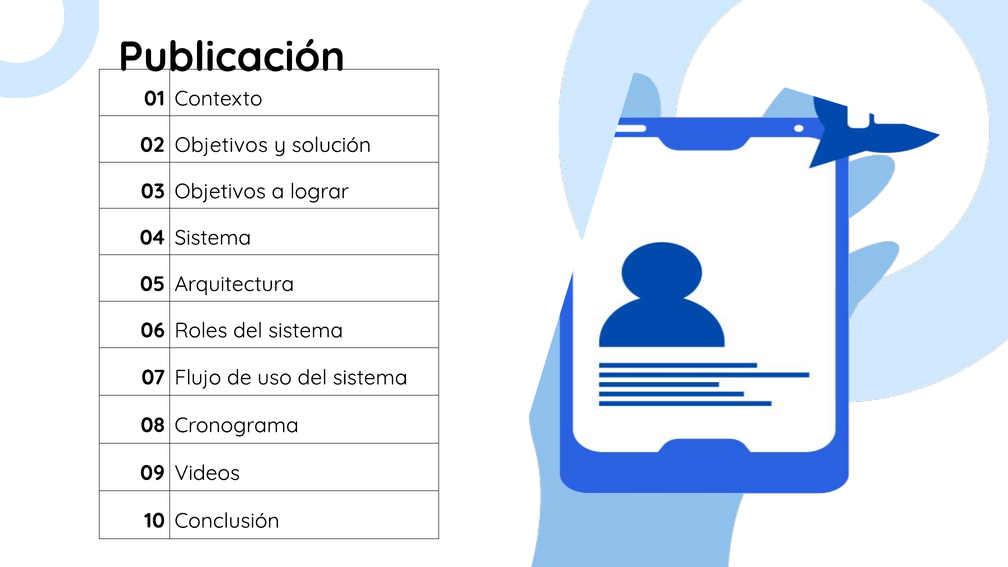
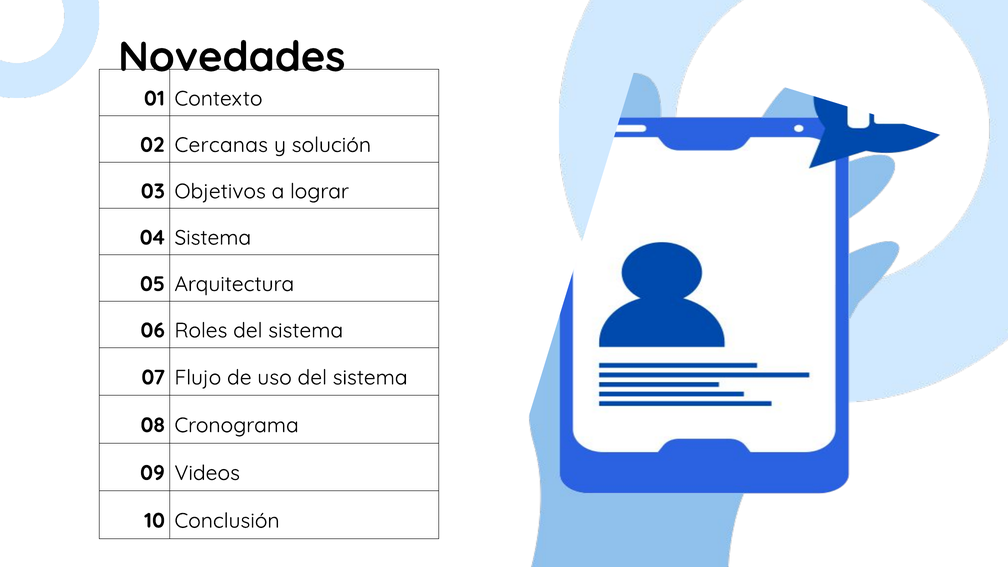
Publicación: Publicación -> Novedades (232, 57)
02 Objetivos: Objetivos -> Cercanas (221, 145)
